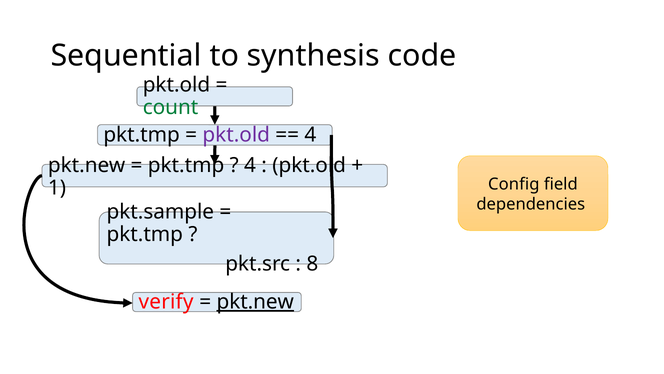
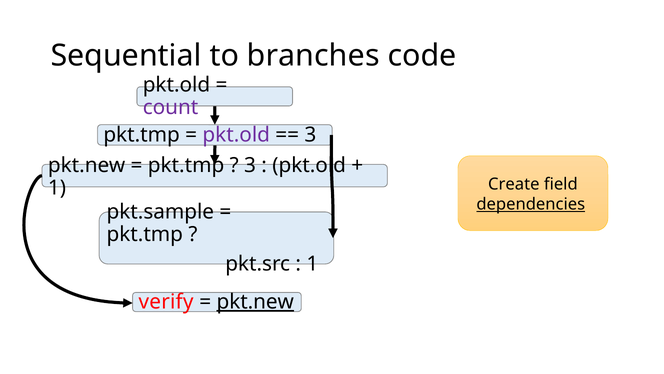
synthesis: synthesis -> branches (313, 56)
count colour: green -> purple (171, 107)
4: 4 -> 3 (310, 135)
4: 4 -> 3 (250, 165)
Config: Config -> Create (514, 184)
dependencies underline: none -> present (531, 204)
8: 8 -> 1 (312, 264)
